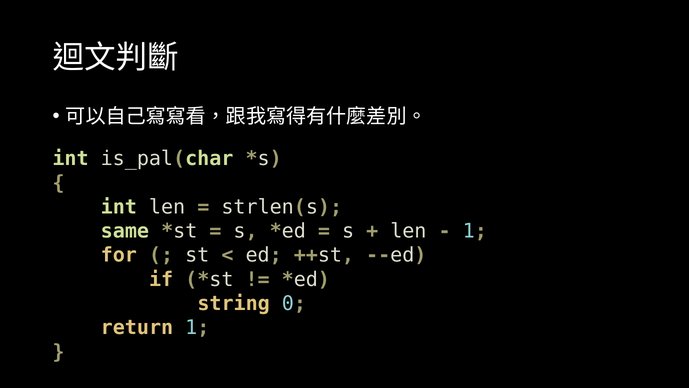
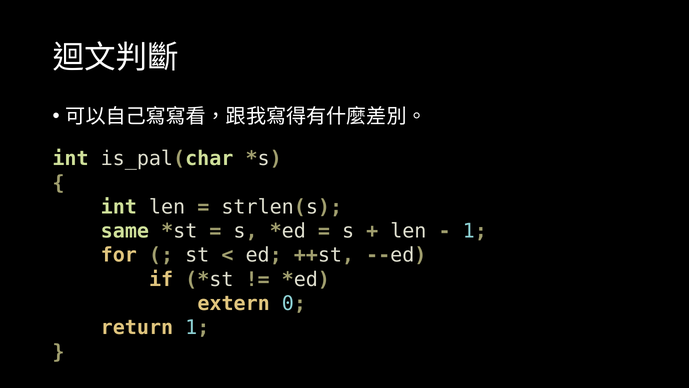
string: string -> extern (234, 303)
